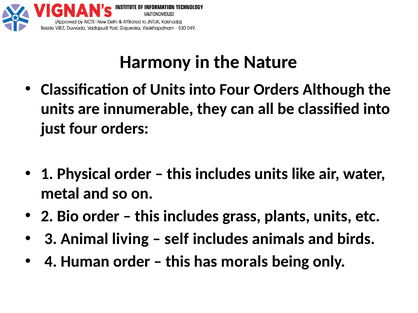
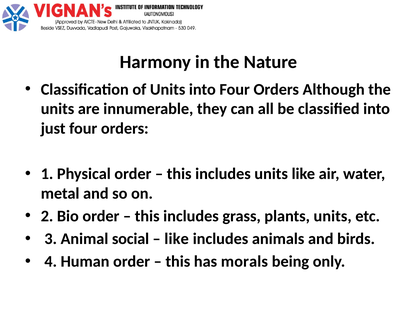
living: living -> social (131, 239)
self: self -> like (177, 239)
